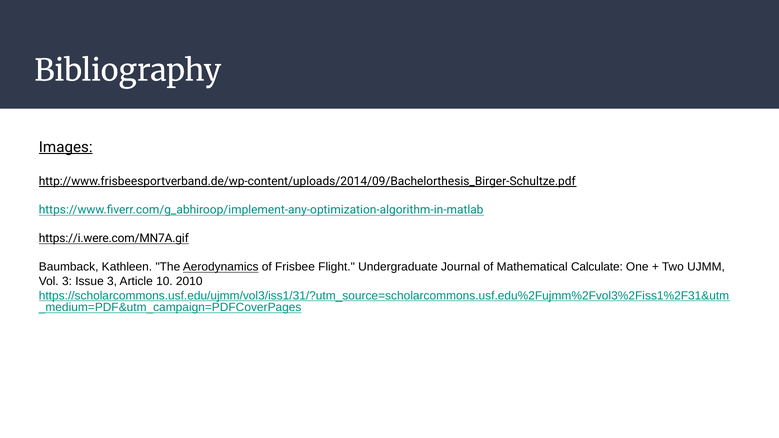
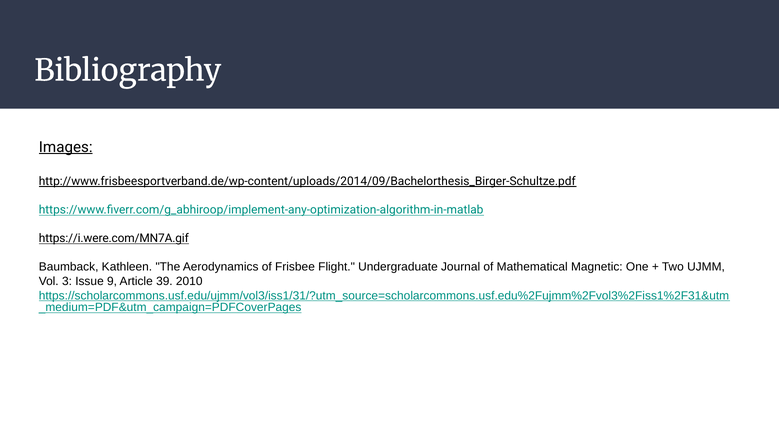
Aerodynamics underline: present -> none (221, 267)
Calculate: Calculate -> Magnetic (597, 267)
Issue 3: 3 -> 9 (112, 281)
10: 10 -> 39 (164, 281)
